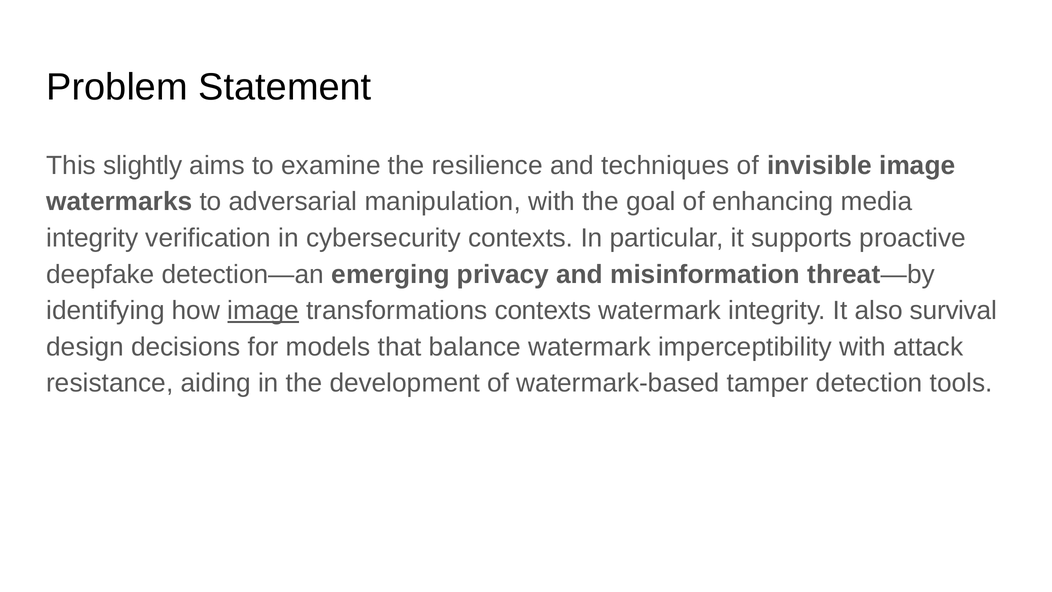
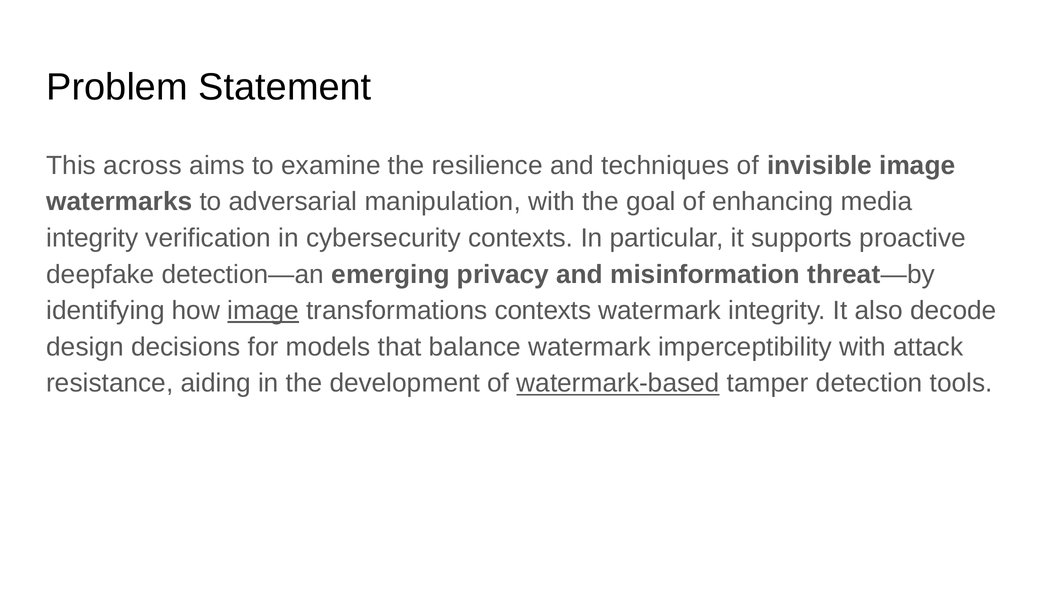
slightly: slightly -> across (143, 165)
survival: survival -> decode (953, 311)
watermark-based underline: none -> present (618, 383)
